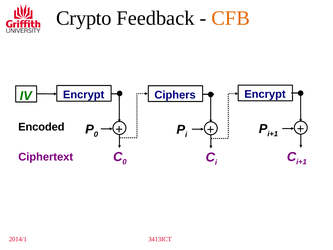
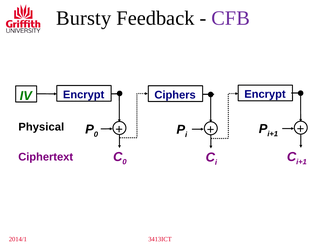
Crypto: Crypto -> Bursty (84, 18)
CFB colour: orange -> purple (231, 18)
Encoded: Encoded -> Physical (41, 127)
